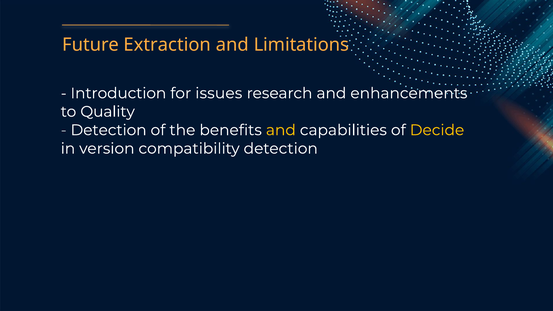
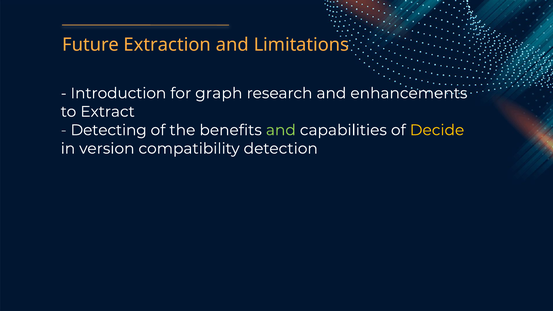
issues: issues -> graph (219, 93)
Quality: Quality -> Extract (108, 112)
Detection: Detection -> Detecting (109, 130)
and colour: yellow -> light green (281, 130)
